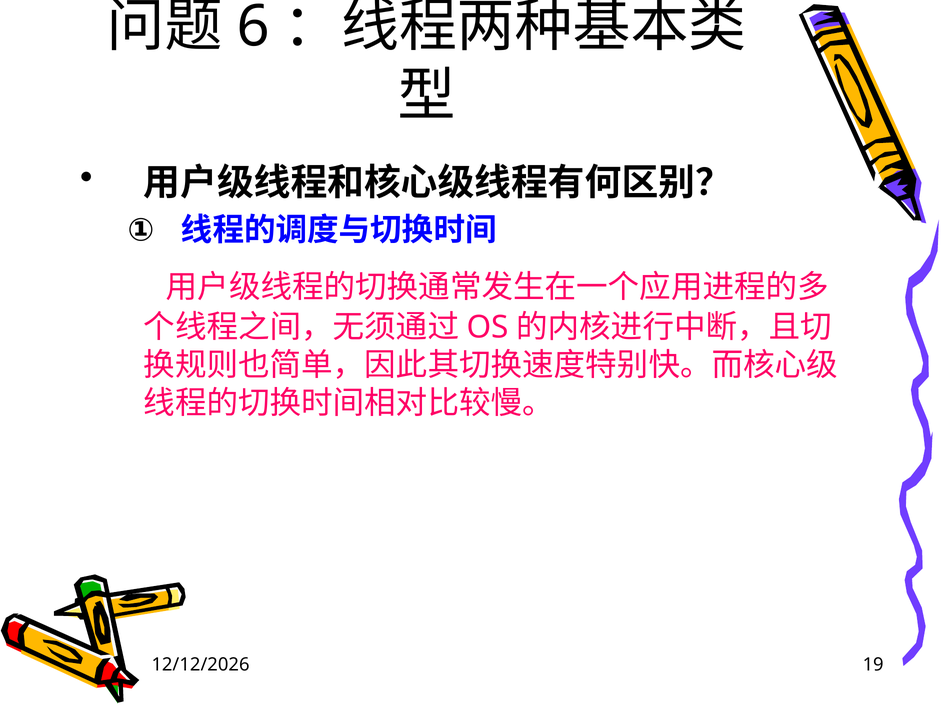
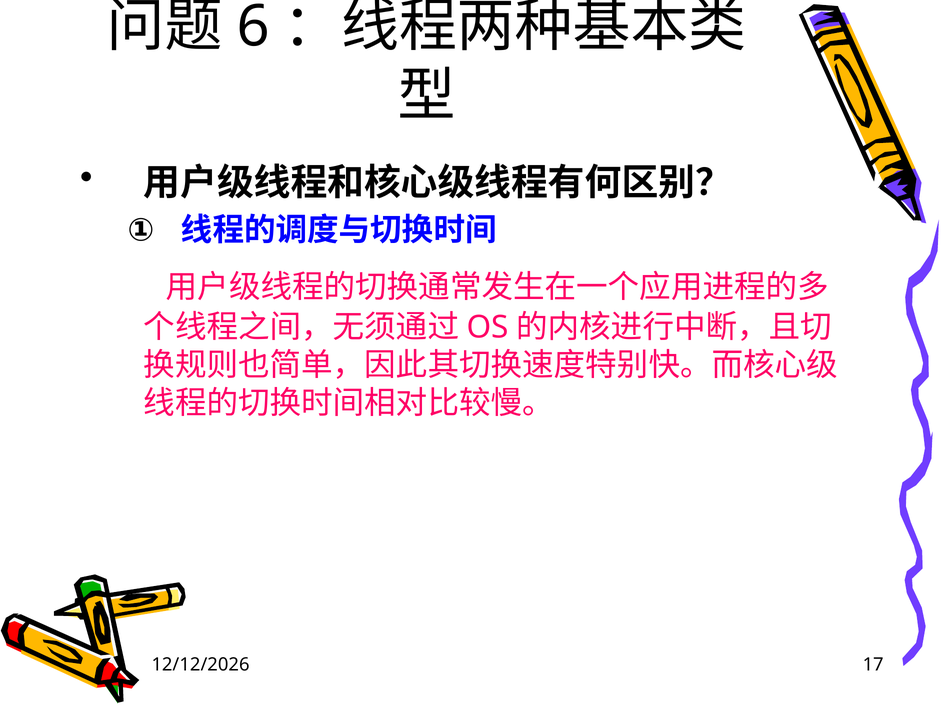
19: 19 -> 17 (873, 664)
